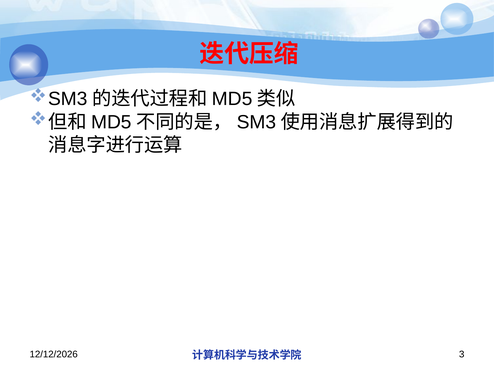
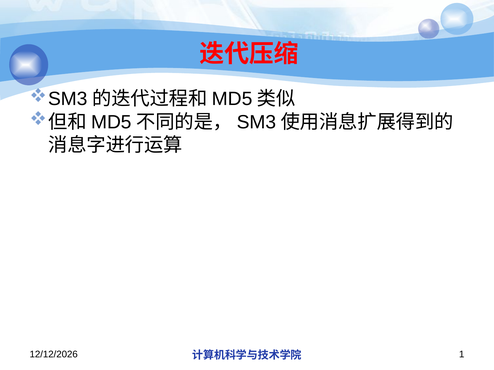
3: 3 -> 1 (462, 355)
